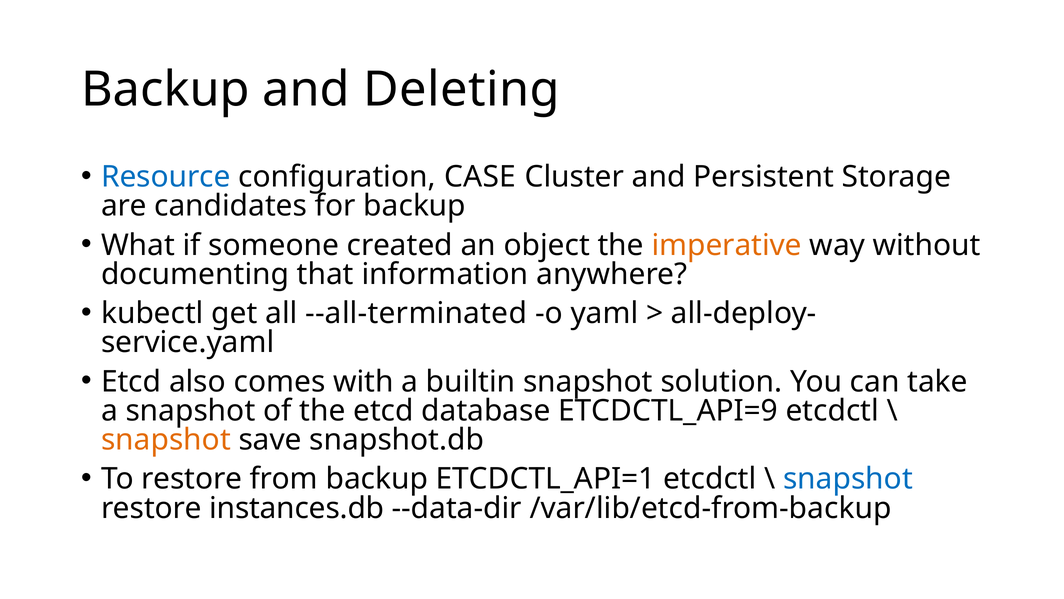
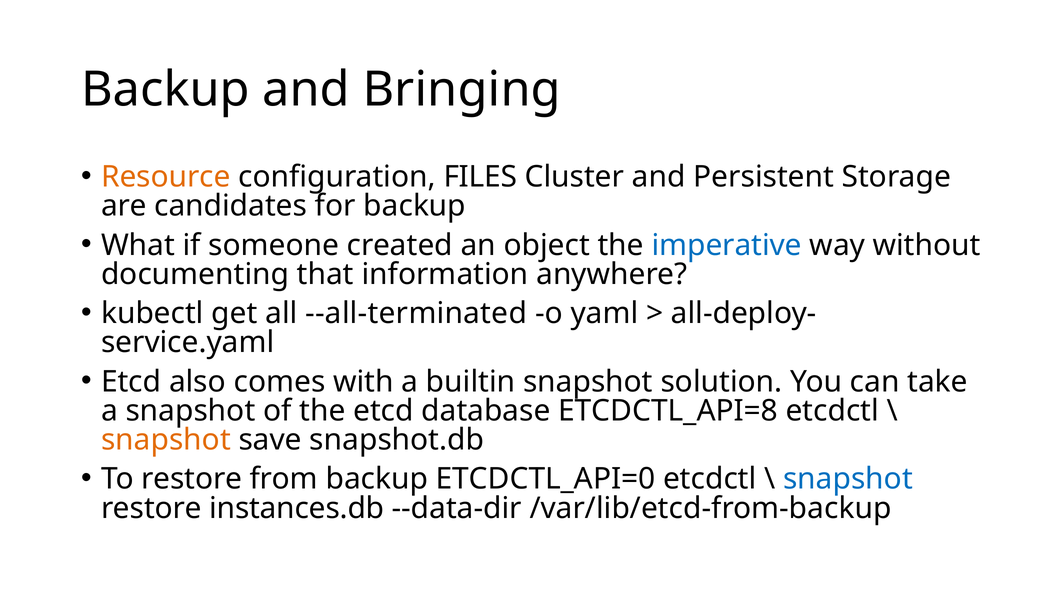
Deleting: Deleting -> Bringing (462, 89)
Resource colour: blue -> orange (166, 177)
CASE: CASE -> FILES (480, 177)
imperative colour: orange -> blue (727, 245)
ETCDCTL_API=9: ETCDCTL_API=9 -> ETCDCTL_API=8 (668, 410)
ETCDCTL_API=1: ETCDCTL_API=1 -> ETCDCTL_API=0 (546, 479)
